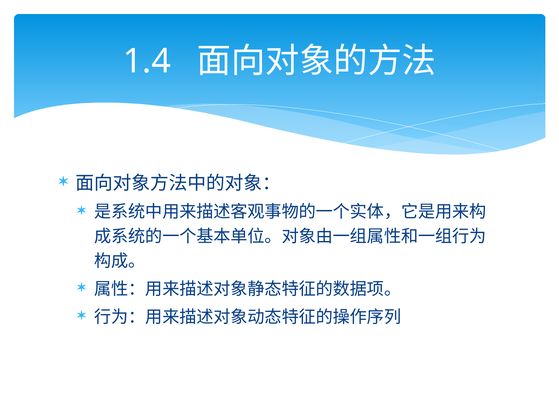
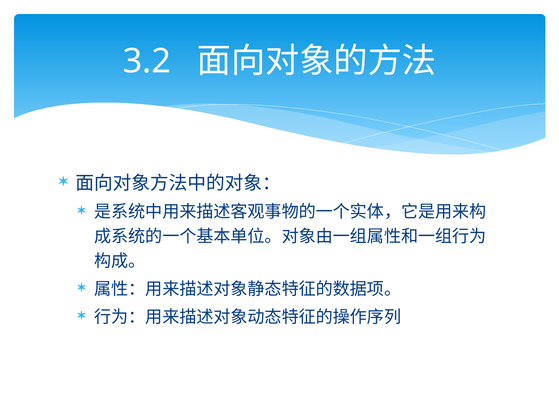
1.4: 1.4 -> 3.2 (147, 61)
